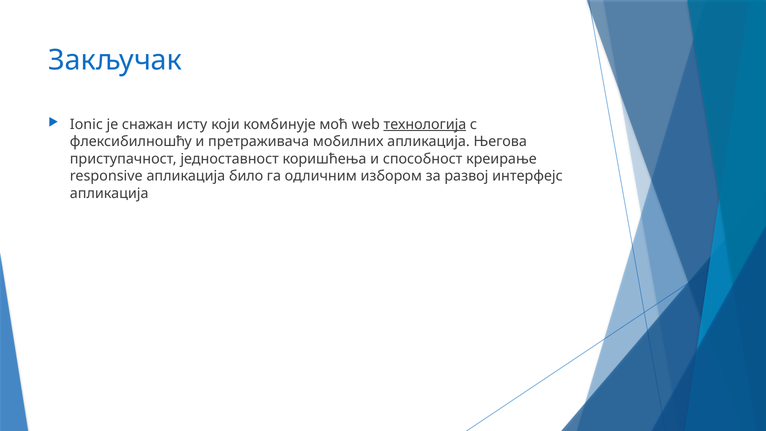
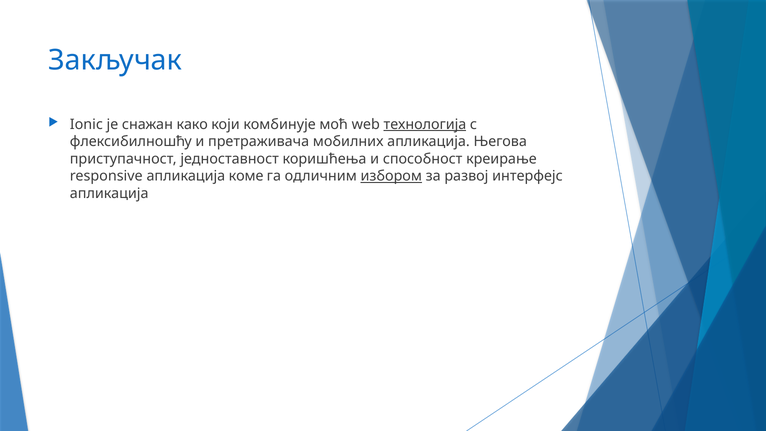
исту: исту -> како (192, 124)
било: било -> коме (246, 176)
избором underline: none -> present (391, 176)
